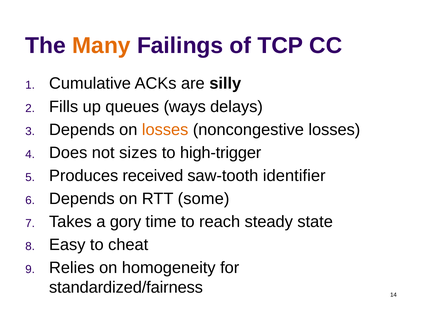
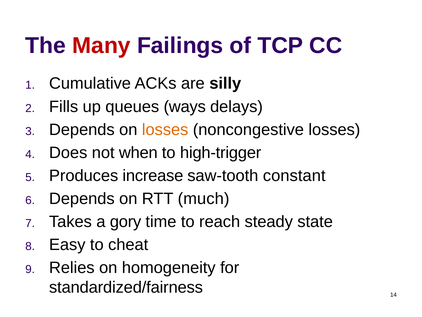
Many colour: orange -> red (101, 46)
sizes: sizes -> when (138, 152)
received: received -> increase (153, 175)
identifier: identifier -> constant (294, 175)
some: some -> much (204, 198)
